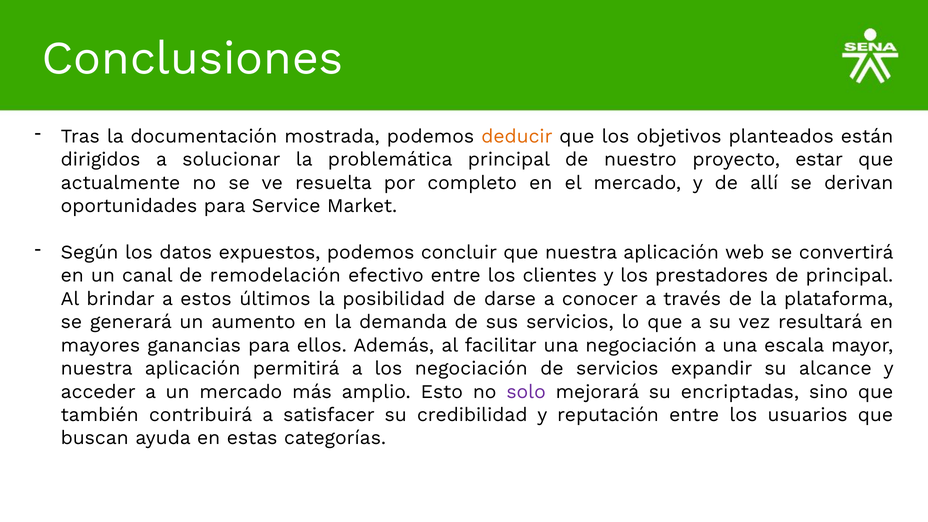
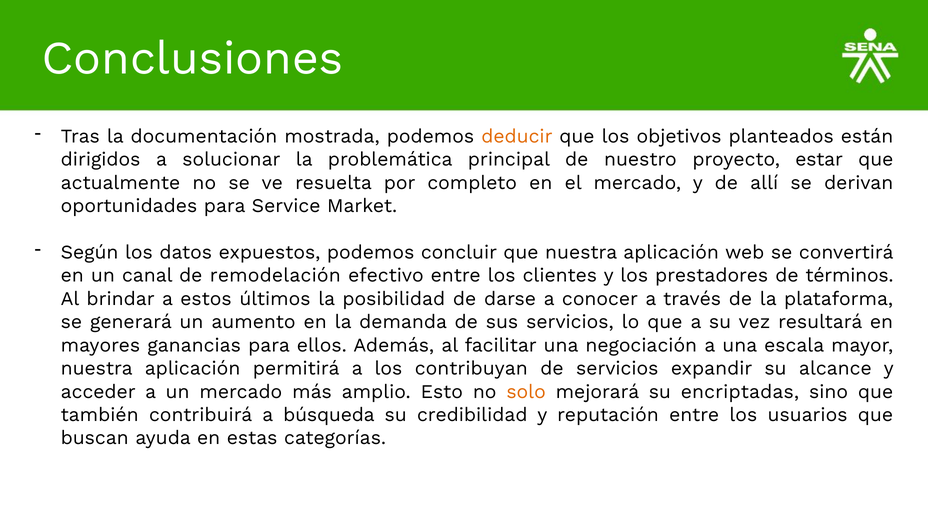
de principal: principal -> términos (850, 276)
los negociación: negociación -> contribuyan (471, 368)
solo colour: purple -> orange (526, 392)
satisfacer: satisfacer -> búsqueda (329, 415)
